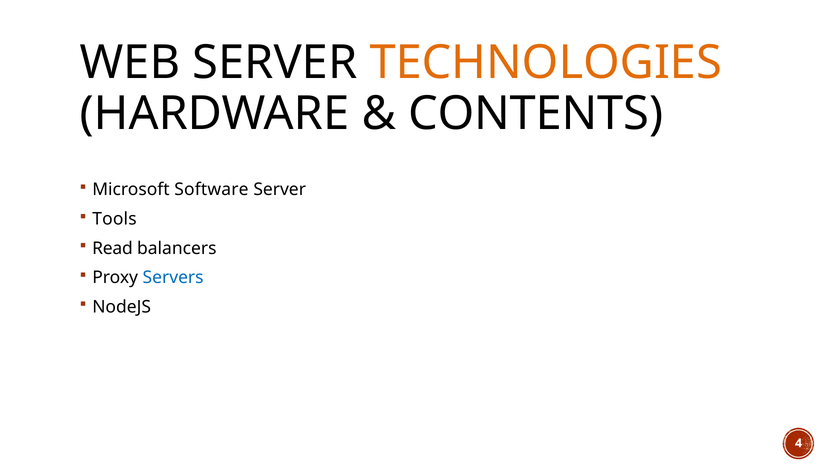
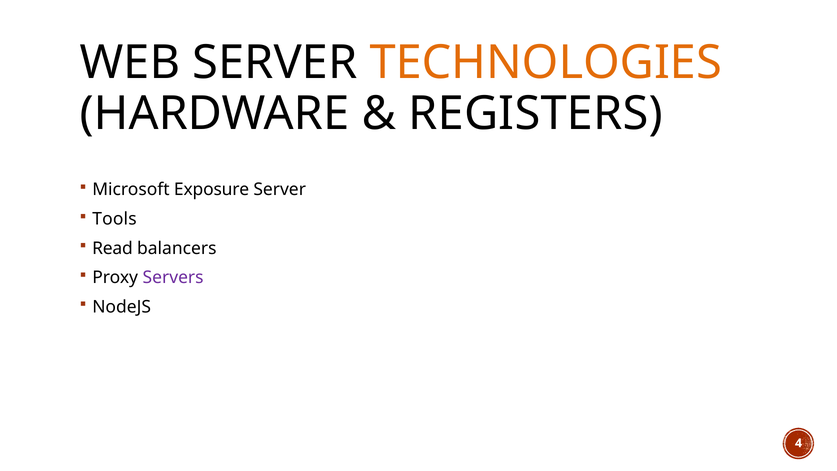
CONTENTS: CONTENTS -> REGISTERS (536, 114)
Software: Software -> Exposure (212, 190)
Servers colour: blue -> purple (173, 277)
